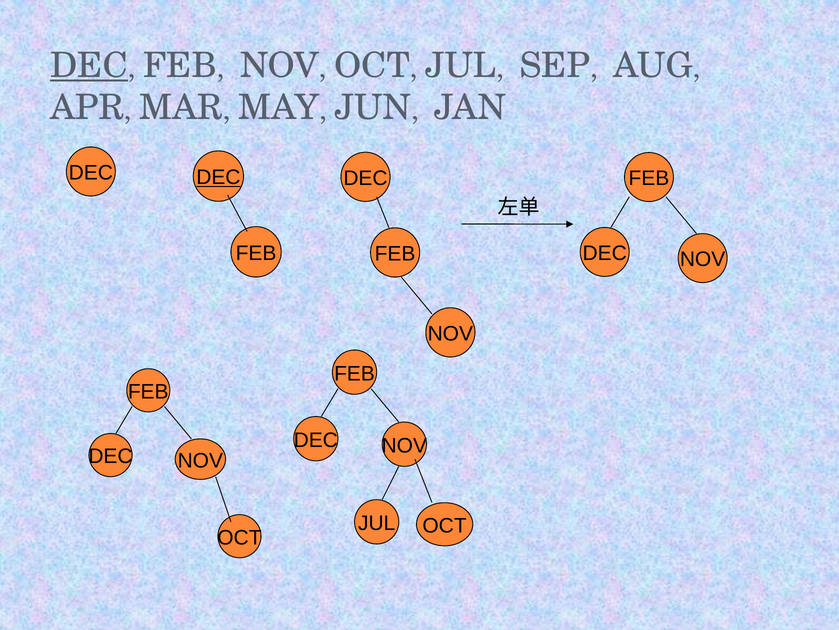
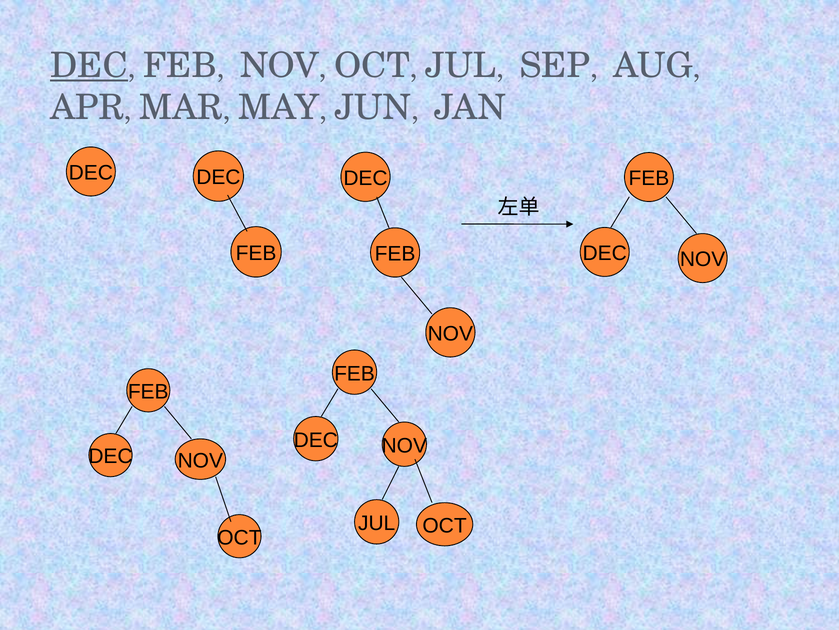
DEC underline: present -> none (218, 177)
